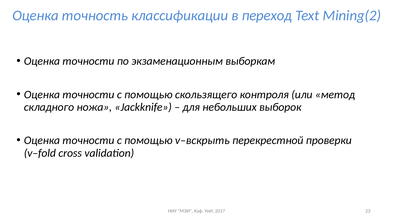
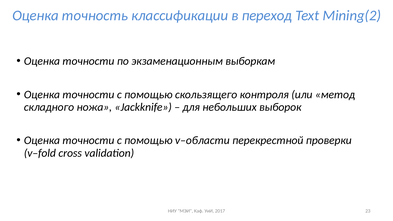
v–вскрыть: v–вскрыть -> v–области (202, 141)
